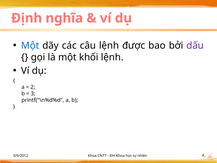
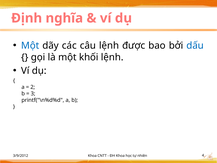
dấu colour: purple -> blue (195, 46)
